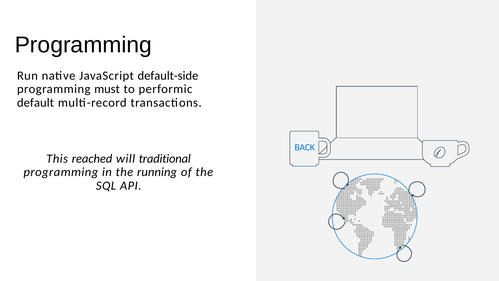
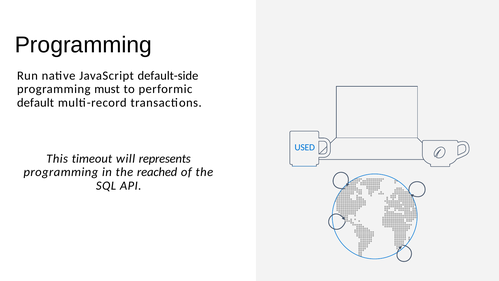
BACK: BACK -> USED (305, 147)
reached: reached -> timeout (92, 159)
traditional: traditional -> represents (165, 159)
running: running -> reached (157, 172)
